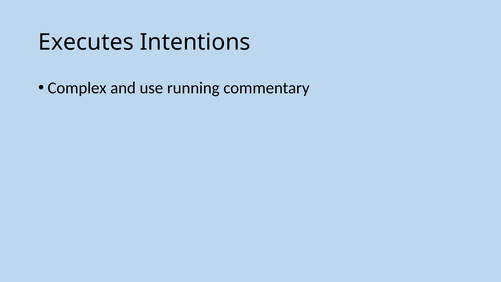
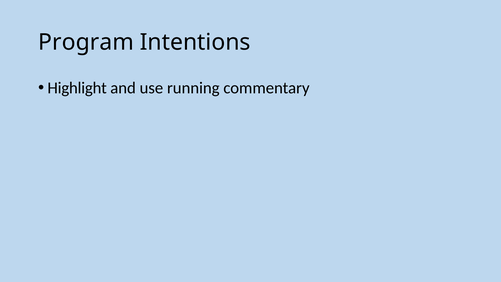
Executes: Executes -> Program (86, 42)
Complex: Complex -> Highlight (77, 88)
